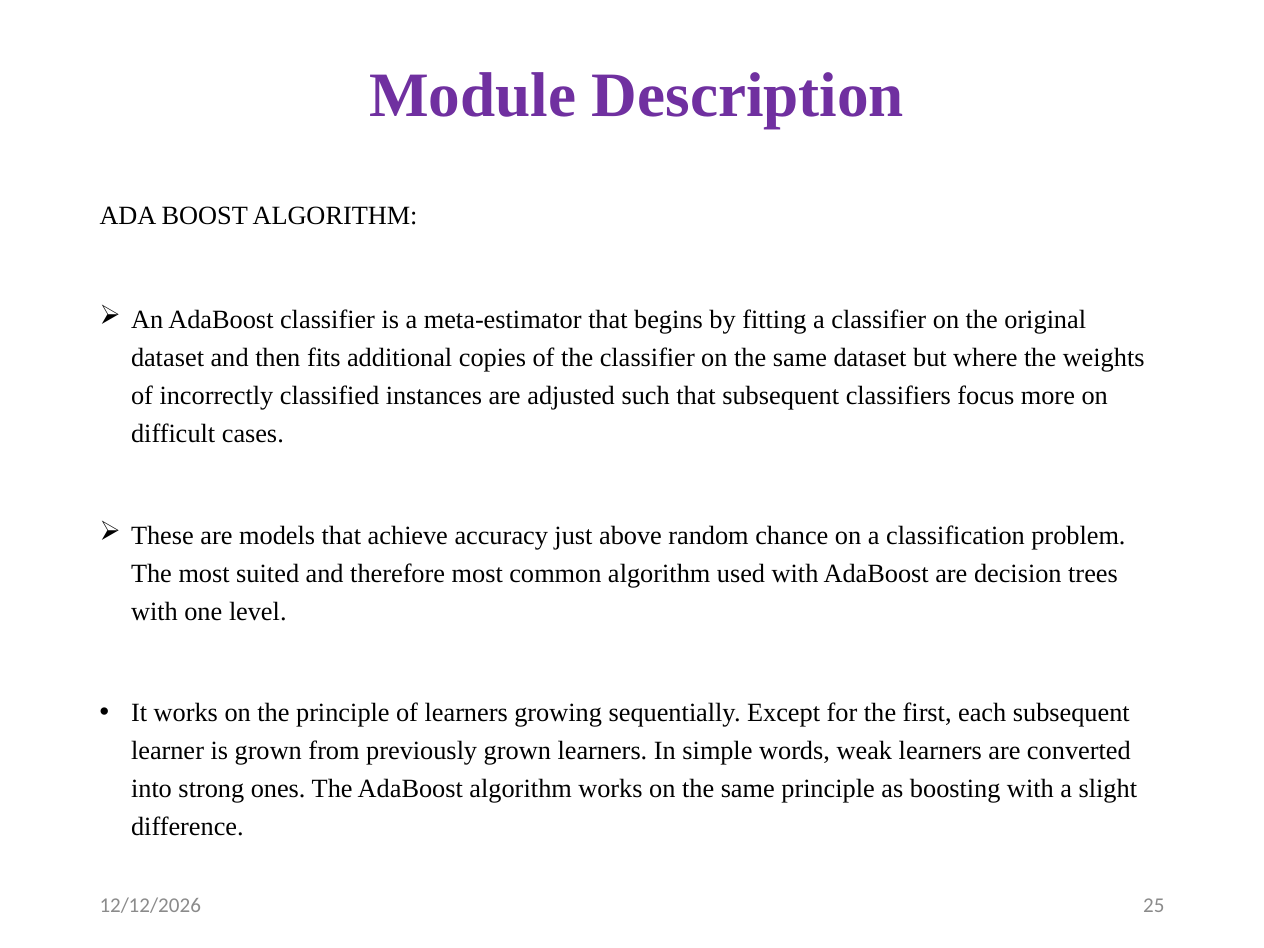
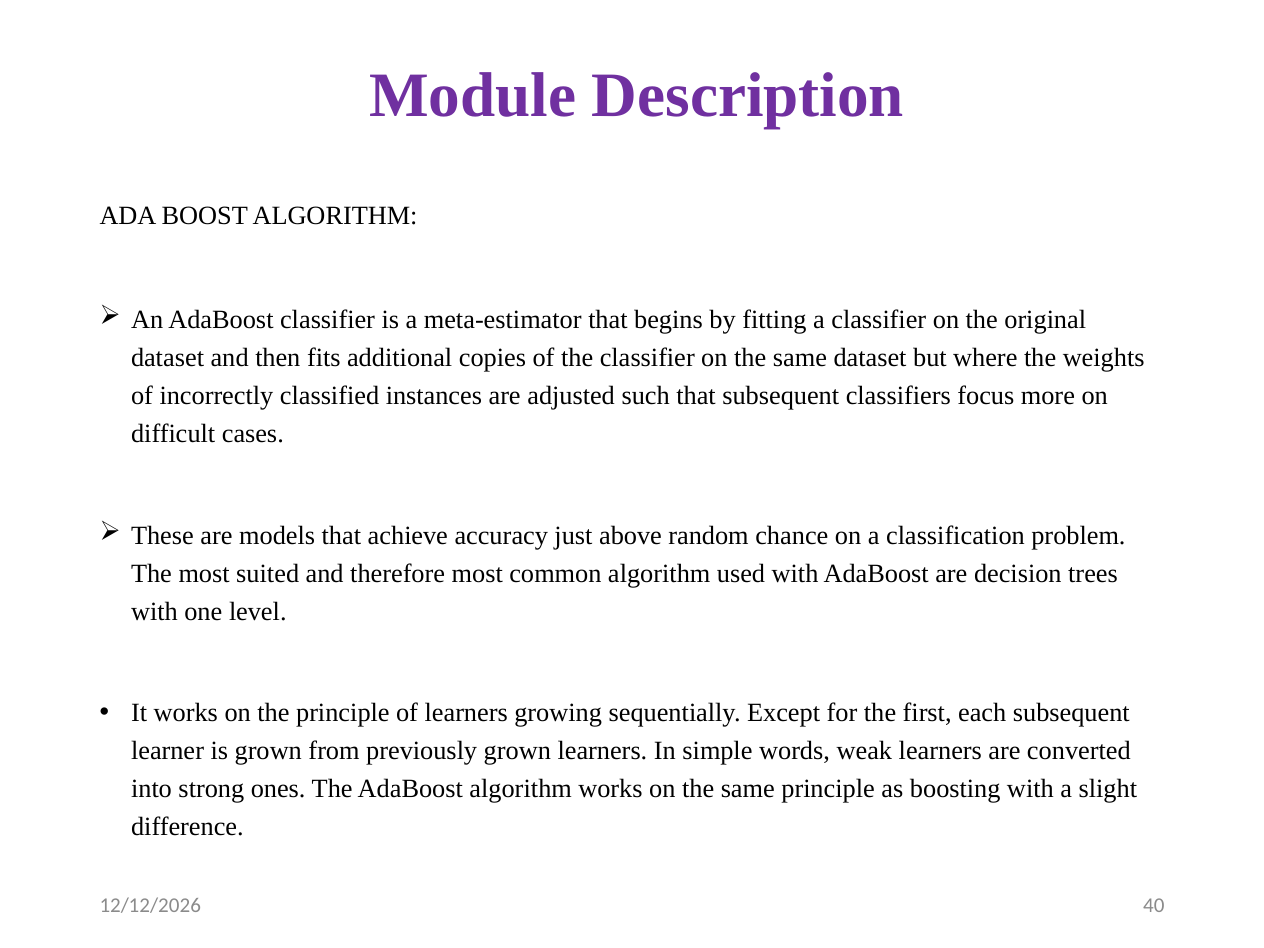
25: 25 -> 40 (1154, 905)
